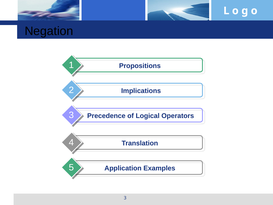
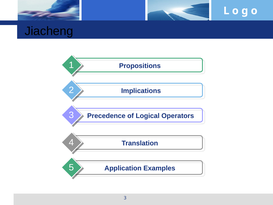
Negation: Negation -> Jiacheng (49, 31)
